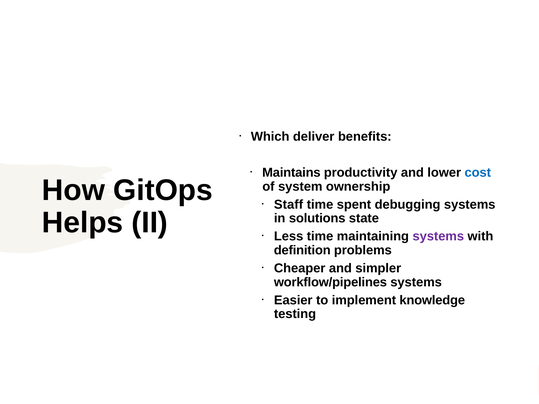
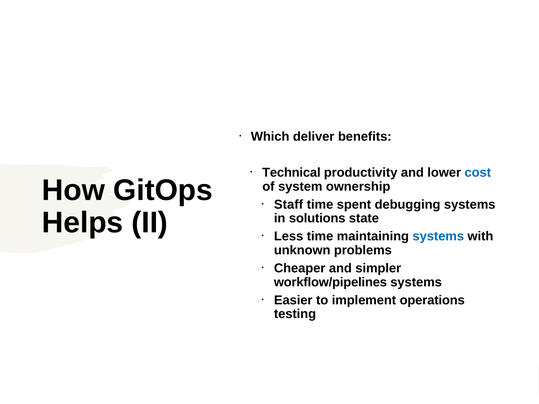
Maintains: Maintains -> Technical (291, 173)
systems colour: purple -> blue (438, 236)
definition: definition -> unknown (302, 250)
knowledge: knowledge -> operations (432, 300)
